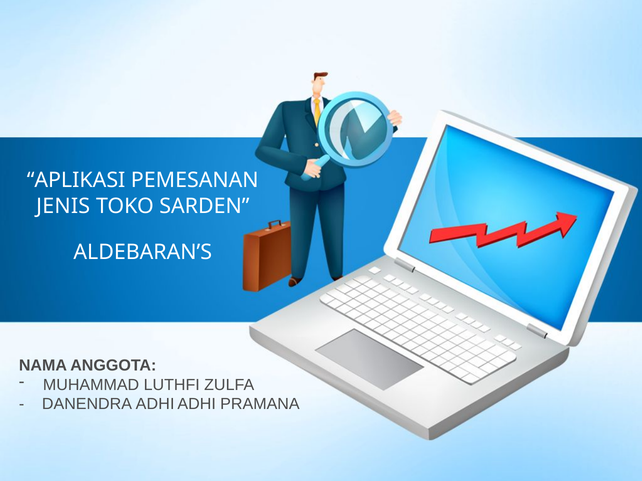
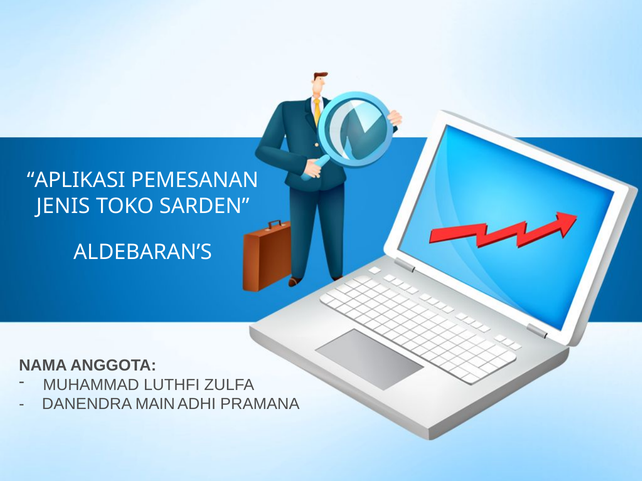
DANENDRA ADHI: ADHI -> MAIN (155, 404)
